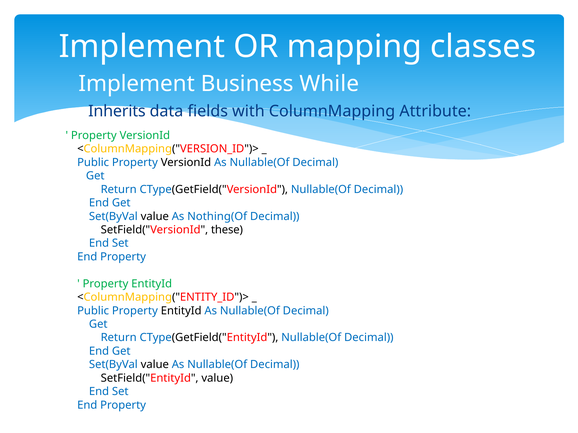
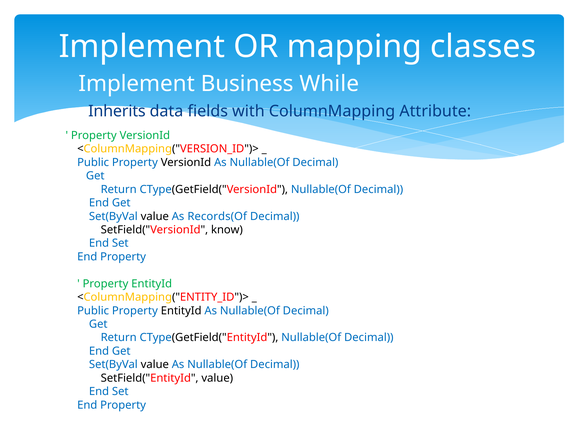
Nothing(Of: Nothing(Of -> Records(Of (217, 217)
these: these -> know (227, 230)
